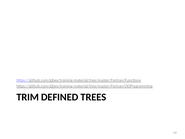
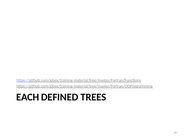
TRIM: TRIM -> EACH (28, 97)
